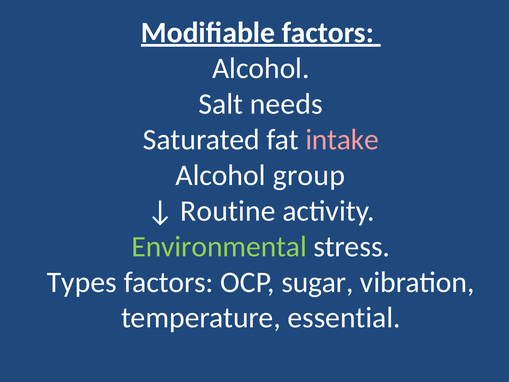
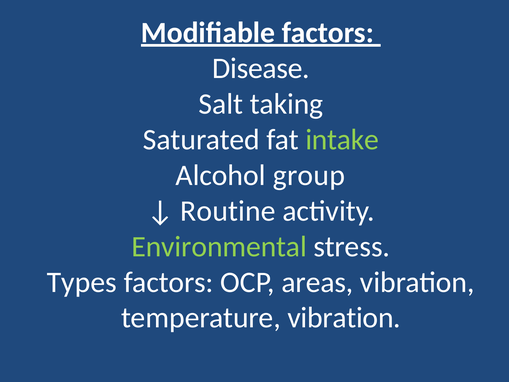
Alcohol: Alcohol -> Disease (261, 68)
needs: needs -> taking (287, 104)
intake colour: pink -> light green (342, 139)
sugar: sugar -> areas (317, 282)
temperature essential: essential -> vibration (344, 318)
